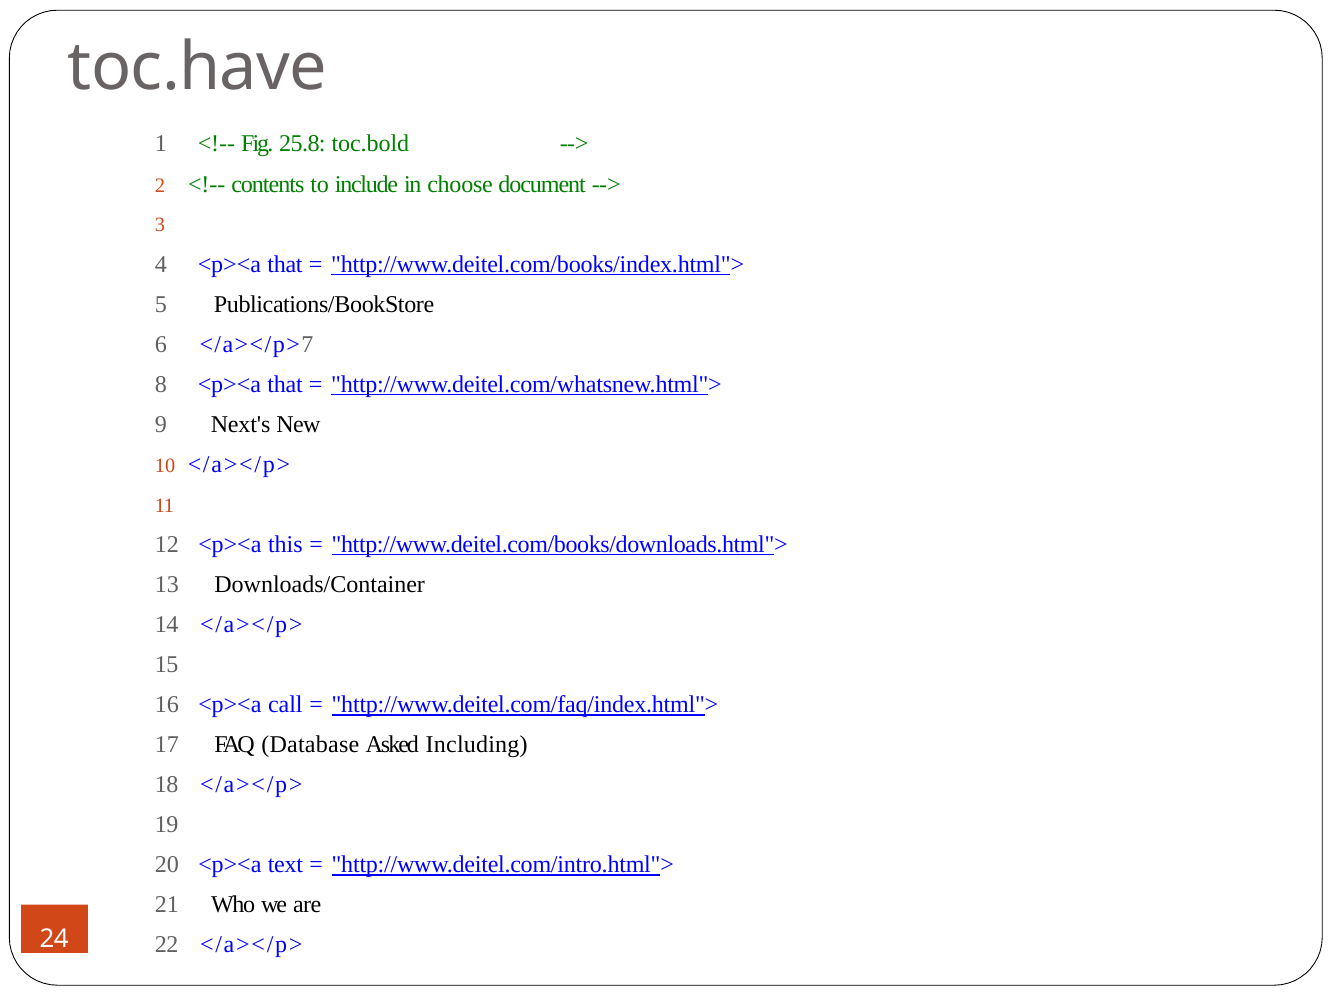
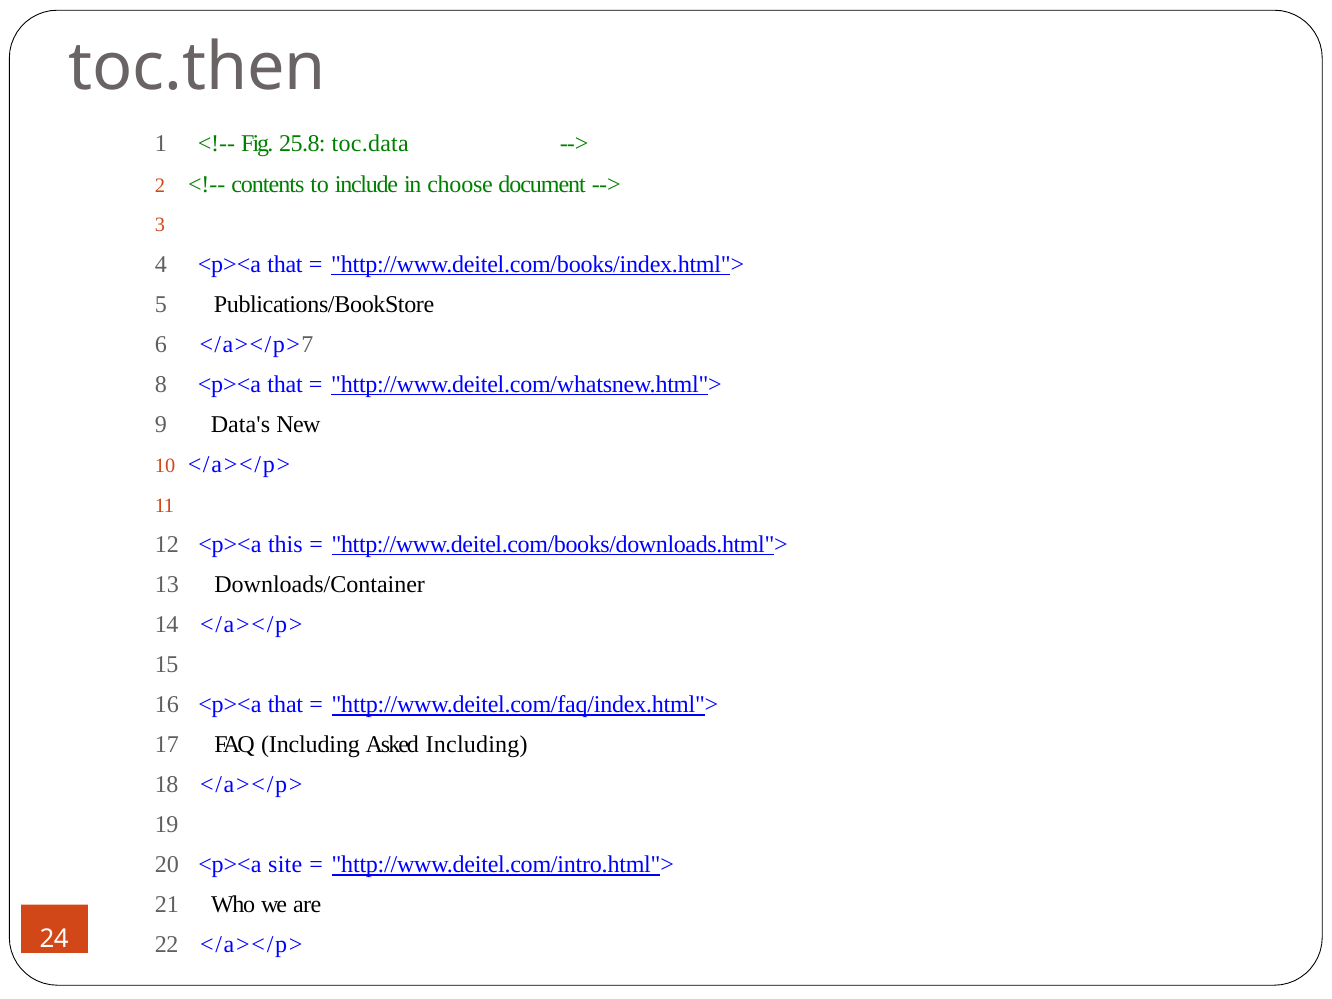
toc.have: toc.have -> toc.then (197, 68)
toc.bold: toc.bold -> toc.data (370, 144)
Next's: Next's -> Data's (240, 424)
call: call -> that (285, 704)
FAQ Database: Database -> Including (311, 744)
text: text -> site (285, 864)
